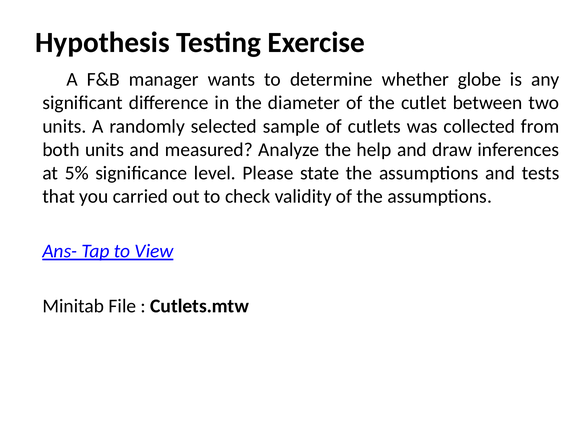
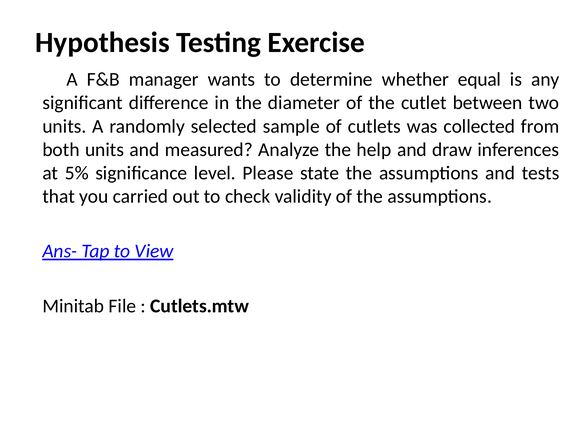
globe: globe -> equal (479, 79)
